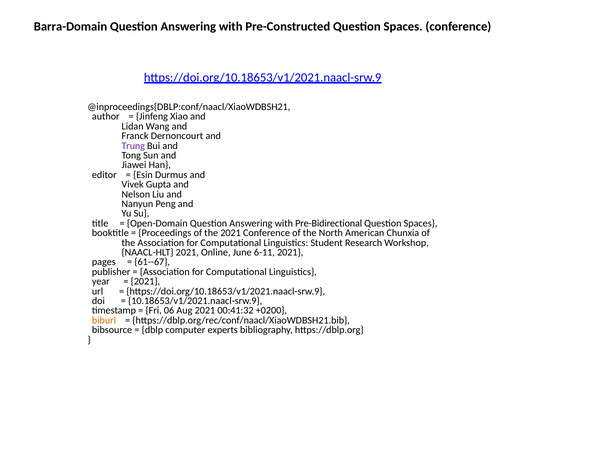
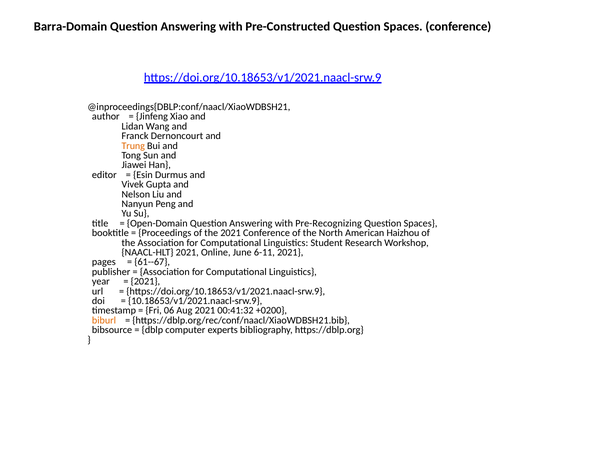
Trung colour: purple -> orange (133, 146)
Pre-Bidirectional: Pre-Bidirectional -> Pre-Recognizing (329, 223)
Chunxia: Chunxia -> Haizhou (403, 233)
